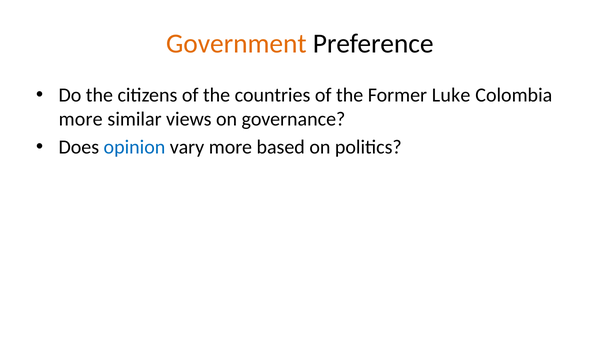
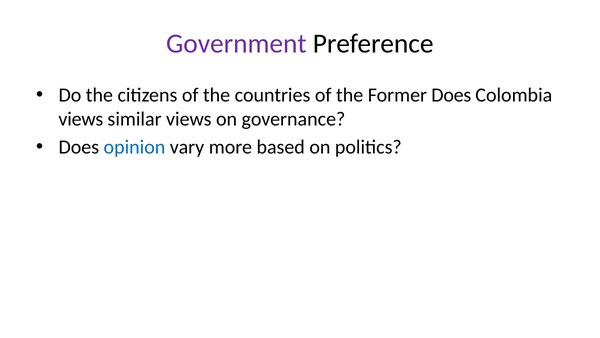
Government colour: orange -> purple (236, 44)
Former Luke: Luke -> Does (451, 95)
more: more -> views (81, 119)
